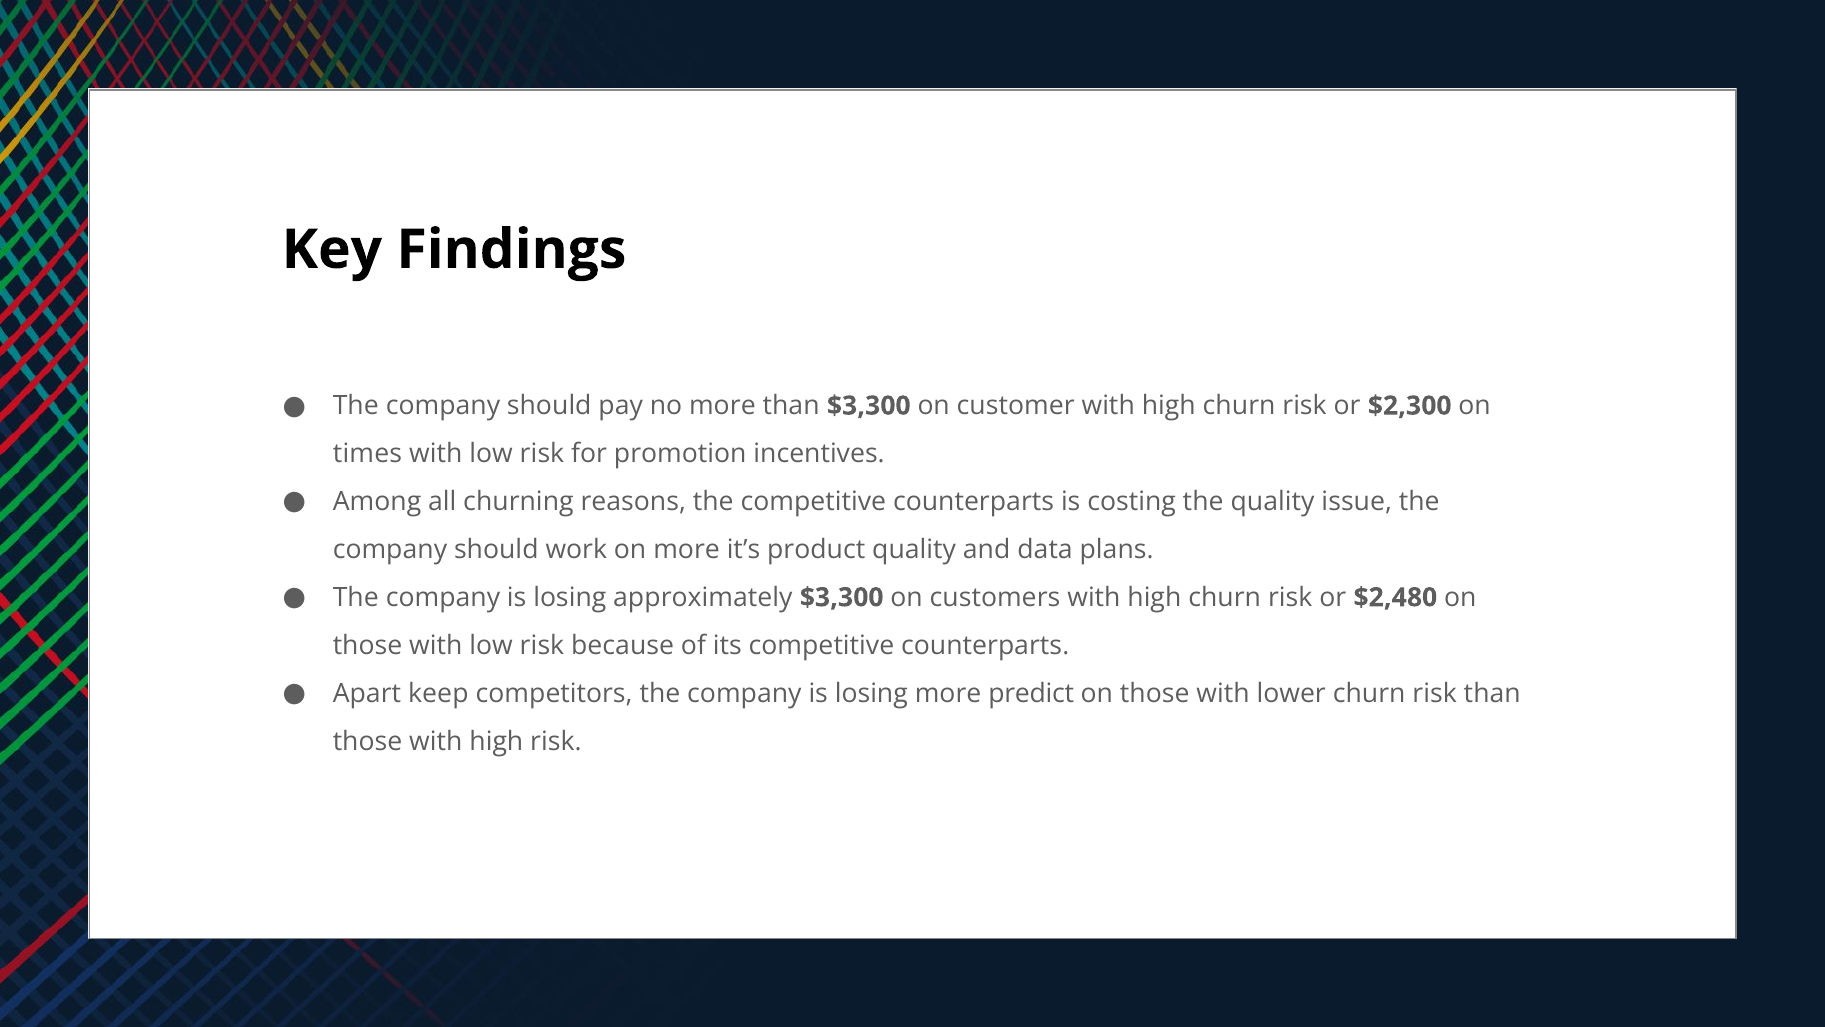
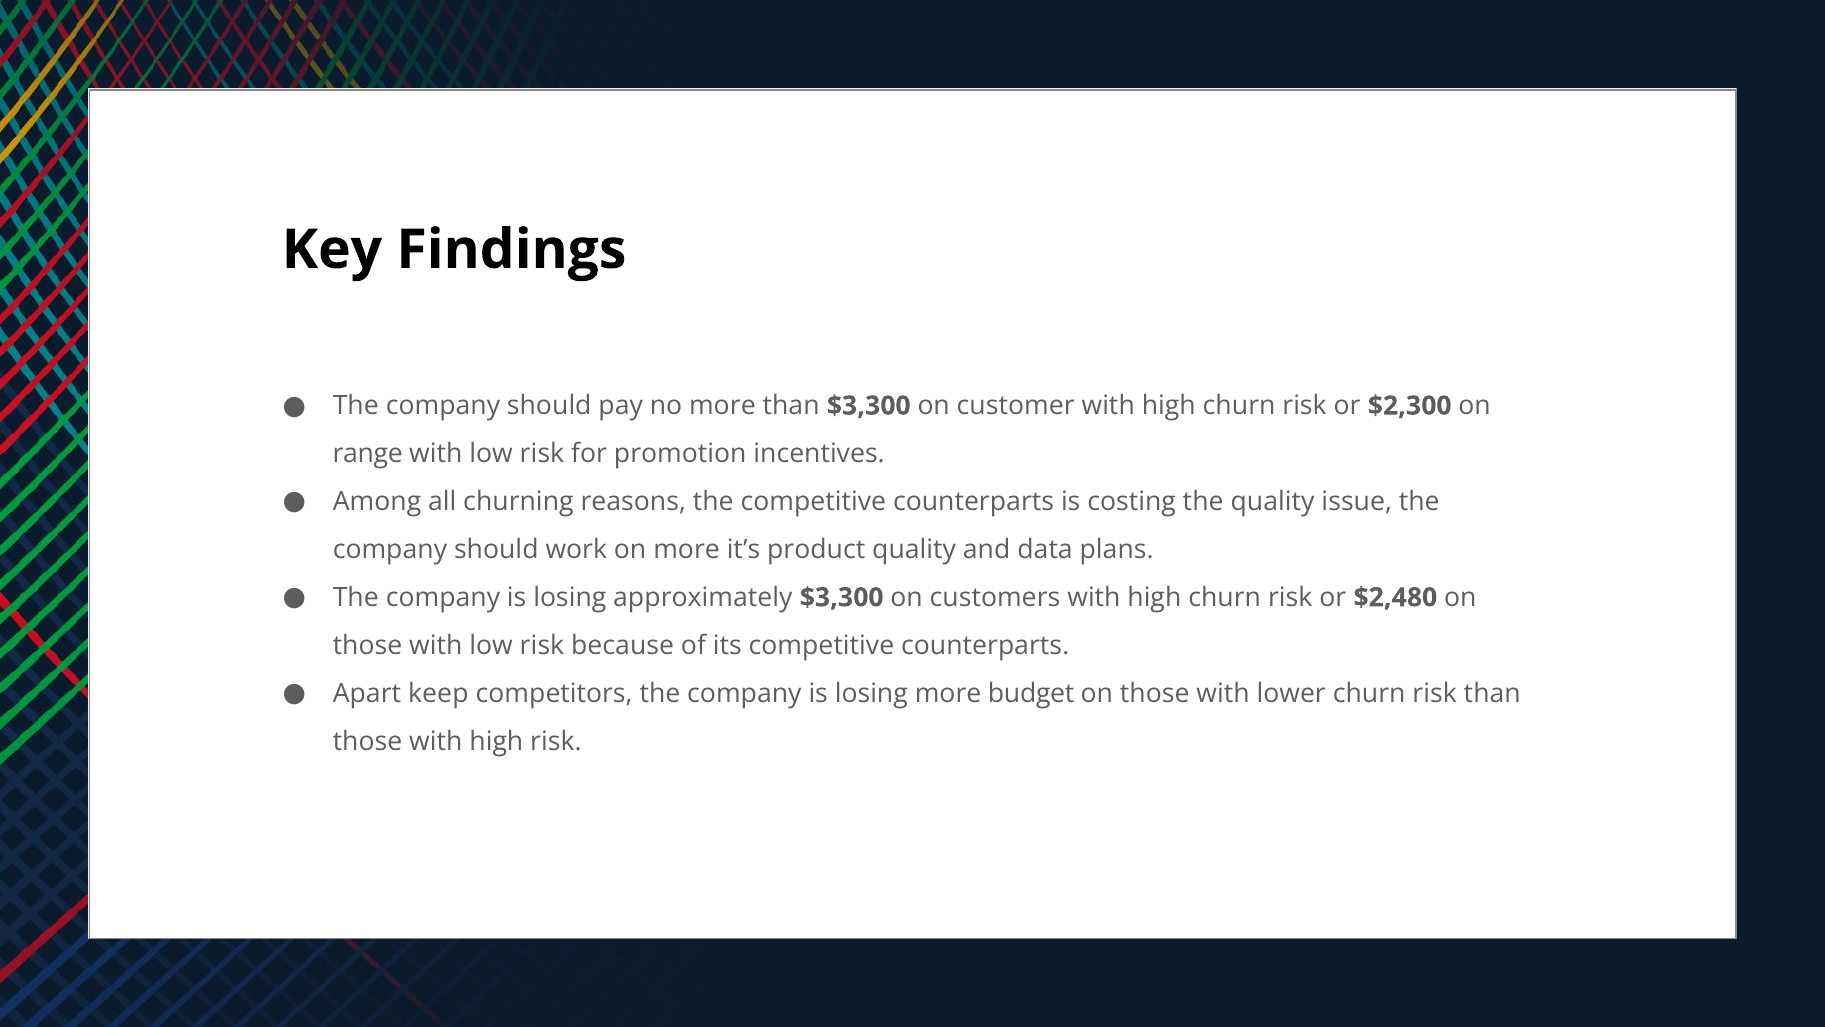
times: times -> range (368, 454)
predict: predict -> budget (1031, 693)
